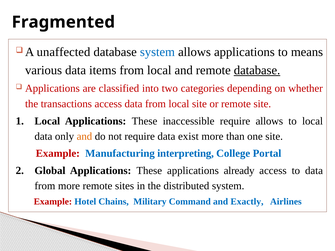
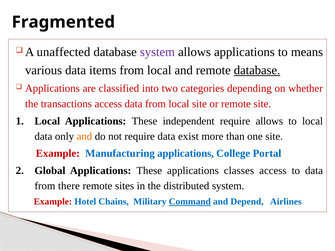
system colour: blue -> purple (157, 52)
inaccessible: inaccessible -> independent (189, 121)
Manufacturing interpreting: interpreting -> applications (186, 153)
already: already -> classes (239, 171)
from more: more -> there (69, 186)
Command underline: none -> present (190, 202)
Exactly: Exactly -> Depend (247, 202)
